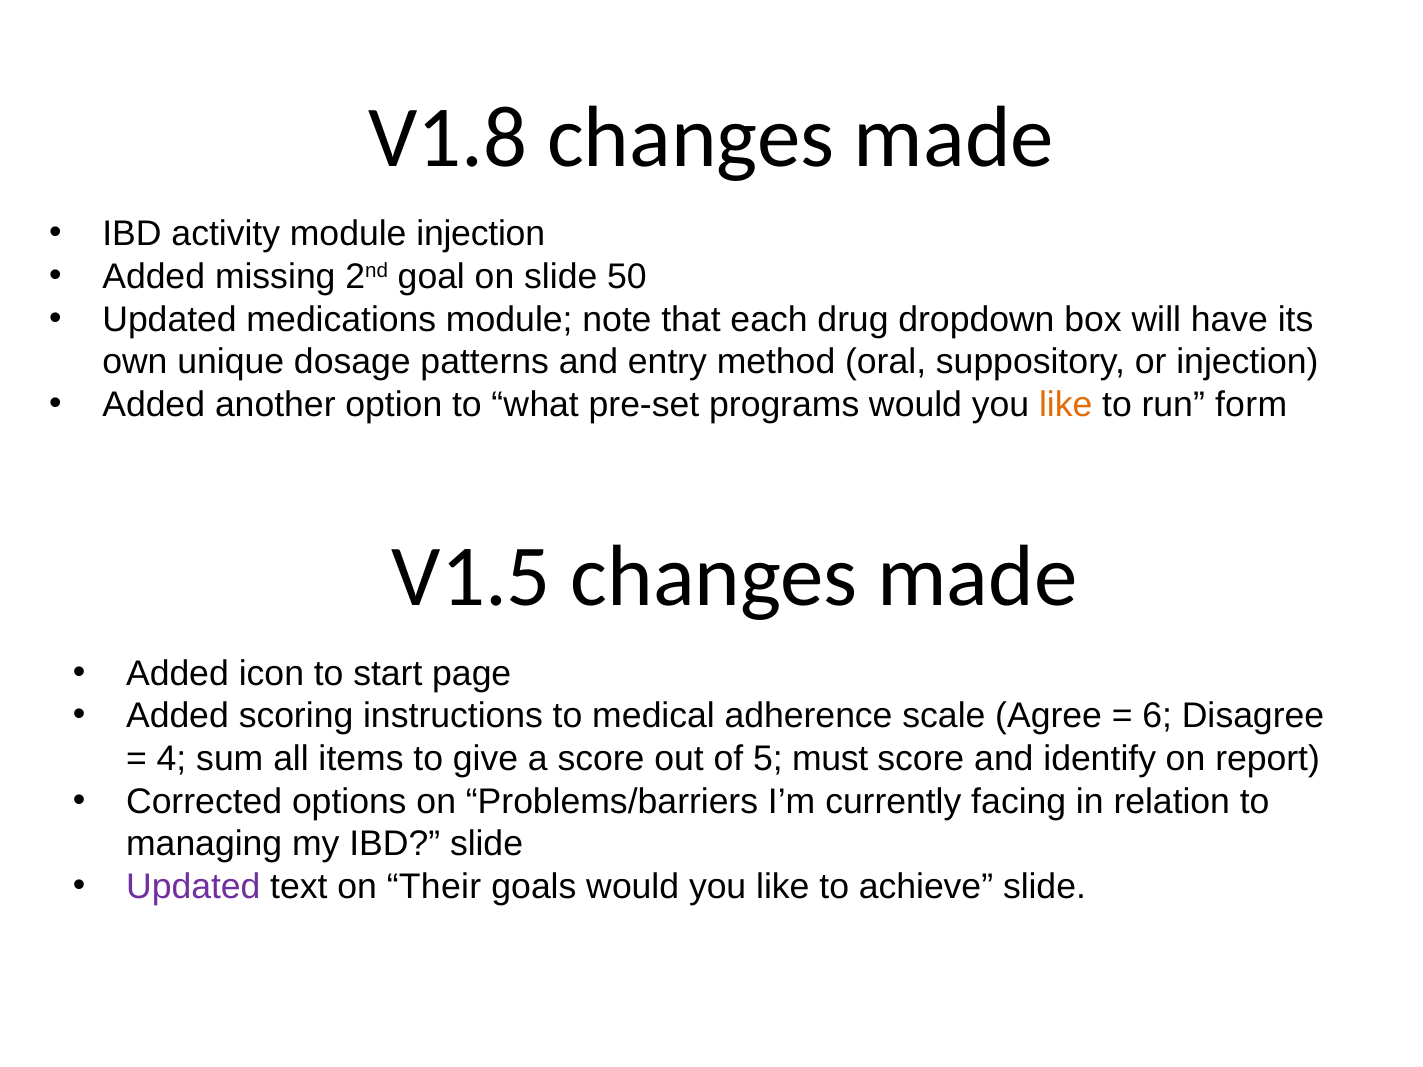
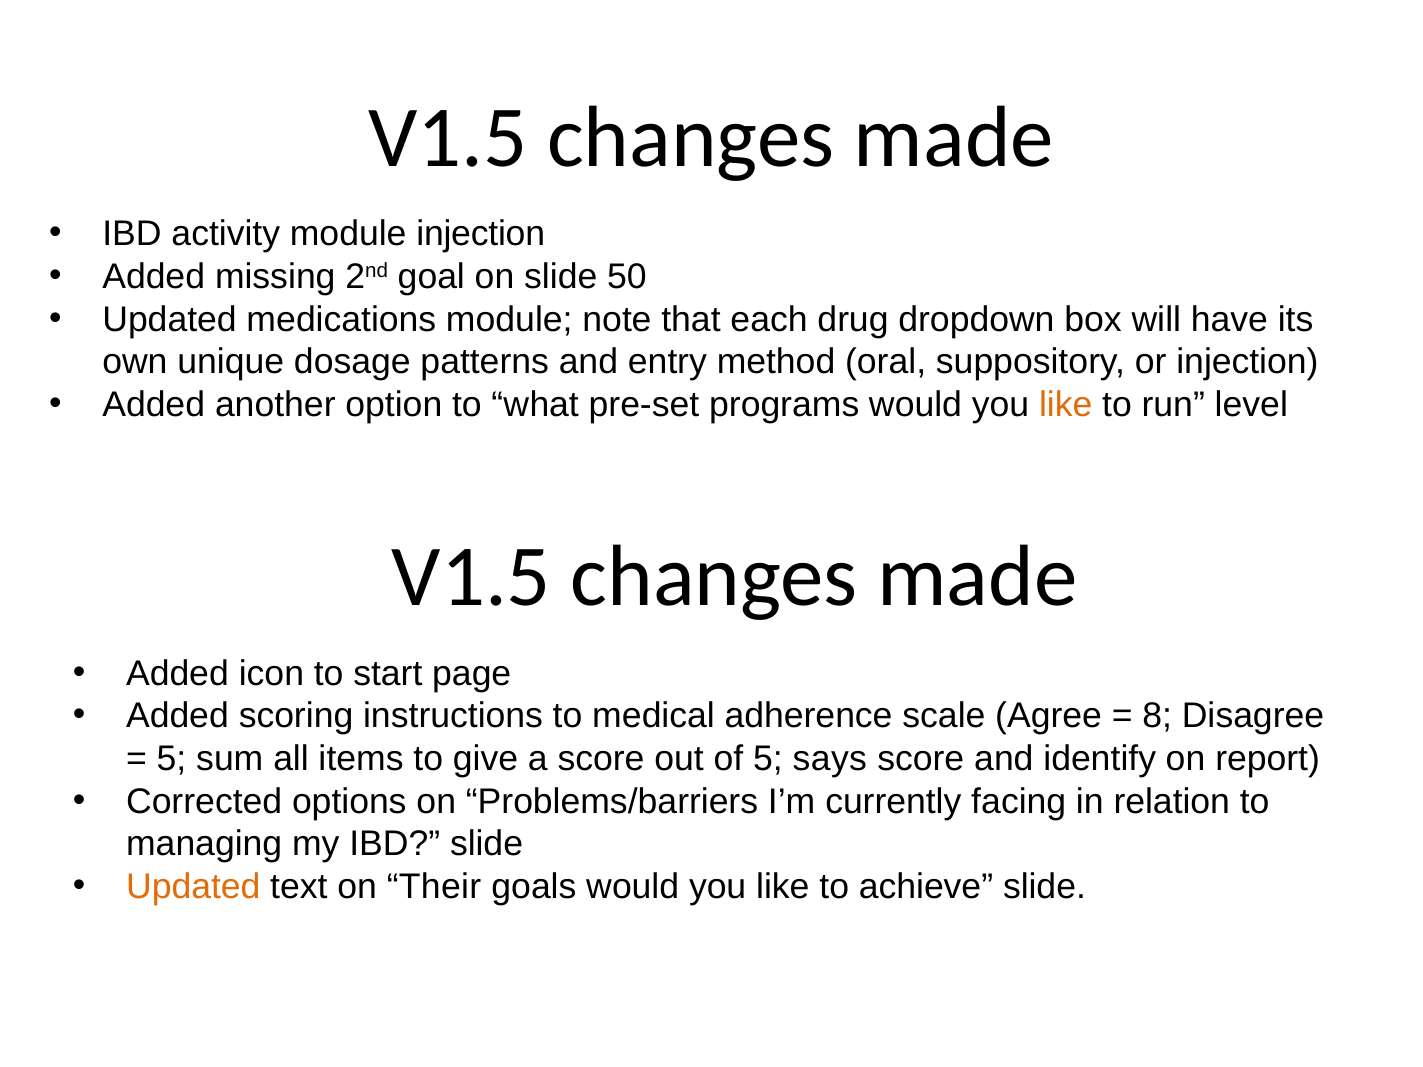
V1.8: V1.8 -> V1.5 (448, 138)
form: form -> level (1251, 405)
6: 6 -> 8 (1157, 716)
4: 4 -> 5 (172, 759)
must: must -> says (830, 759)
Updated colour: purple -> orange (193, 887)
